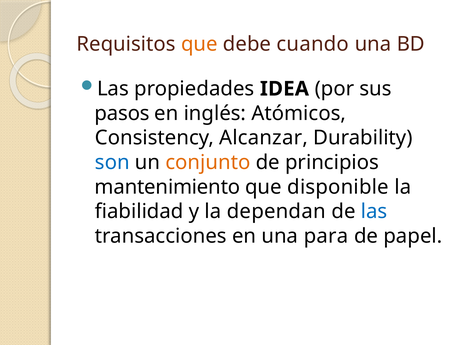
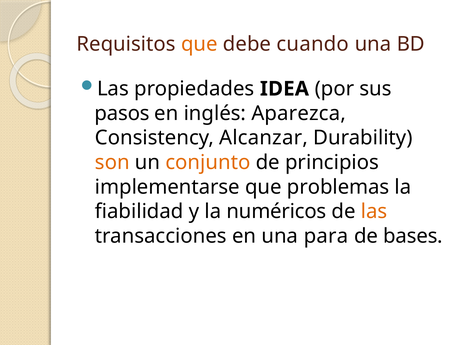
Atómicos: Atómicos -> Aparezca (299, 113)
son colour: blue -> orange (112, 162)
mantenimiento: mantenimiento -> implementarse (167, 187)
disponible: disponible -> problemas (338, 187)
dependan: dependan -> numéricos (276, 211)
las colour: blue -> orange (374, 211)
papel: papel -> bases (413, 236)
